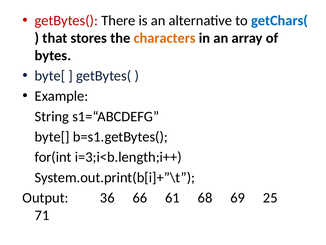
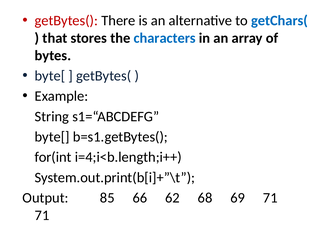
characters colour: orange -> blue (165, 38)
i=3;i<b.length;i++: i=3;i<b.length;i++ -> i=4;i<b.length;i++ (128, 157)
36: 36 -> 85 (107, 197)
61: 61 -> 62 (172, 197)
69 25: 25 -> 71 (270, 197)
